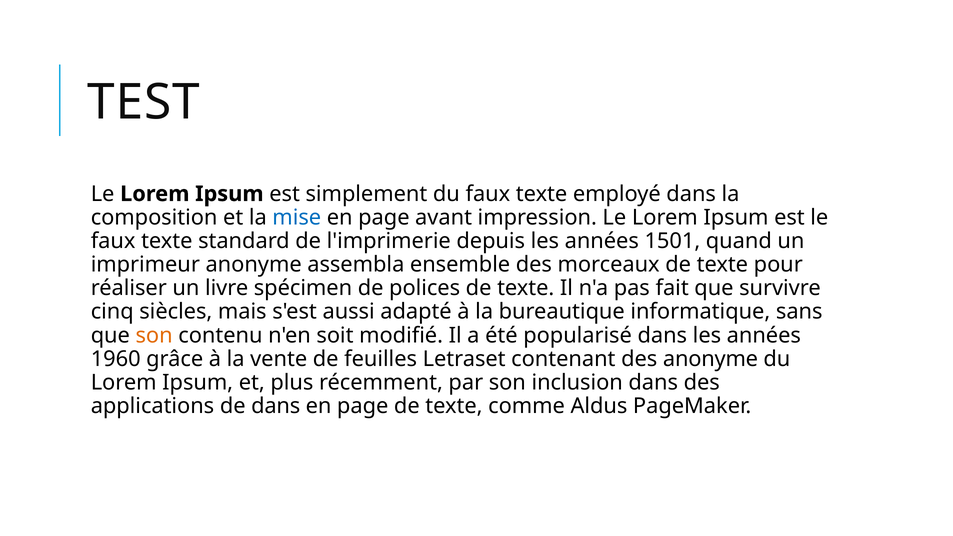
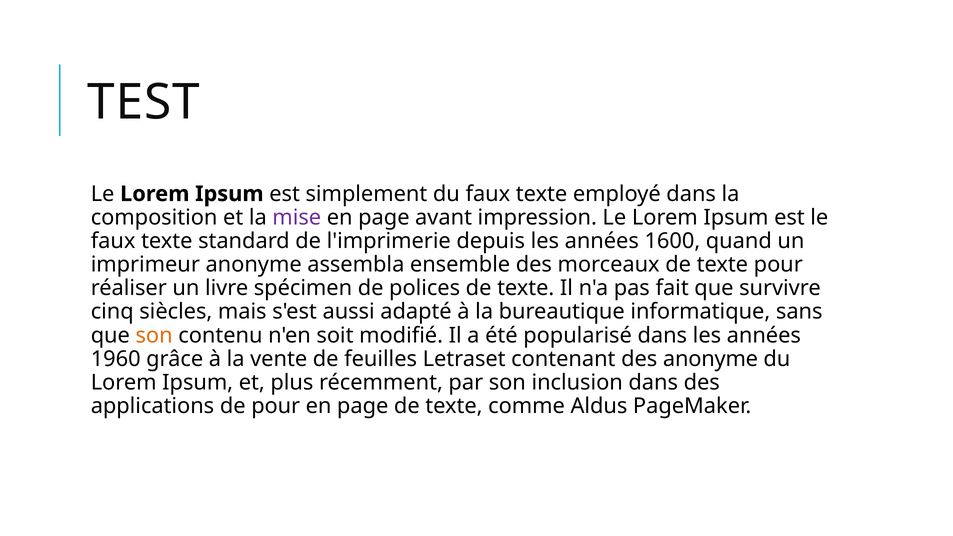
mise colour: blue -> purple (297, 217)
1501: 1501 -> 1600 (672, 241)
de dans: dans -> pour (276, 406)
